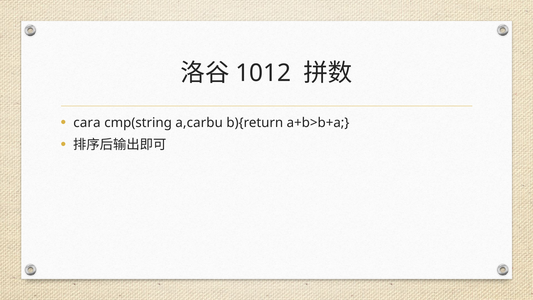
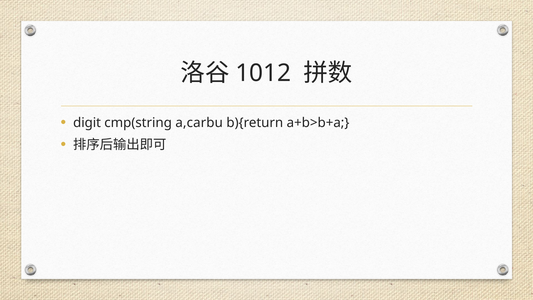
cara: cara -> digit (87, 123)
